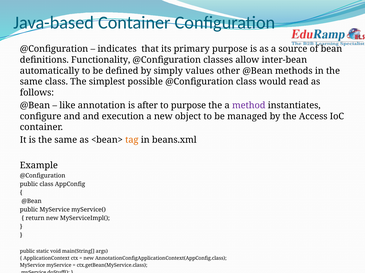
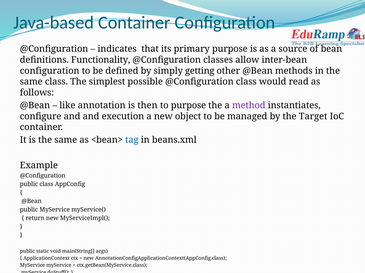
automatically: automatically -> configuration (50, 71)
values: values -> getting (200, 71)
after: after -> then (147, 106)
Access: Access -> Target (313, 117)
tag colour: orange -> blue (132, 140)
